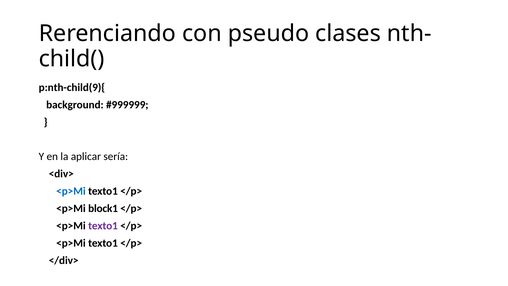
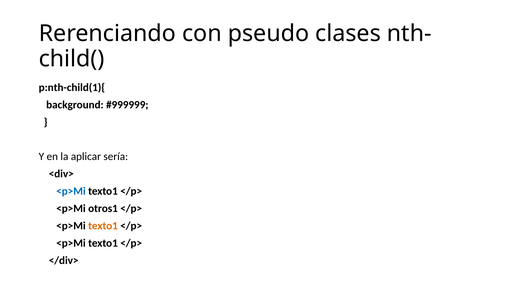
p:nth-child(9){: p:nth-child(9){ -> p:nth-child(1){ (72, 87)
block1: block1 -> otros1 (103, 208)
texto1 colour: purple -> orange (103, 226)
